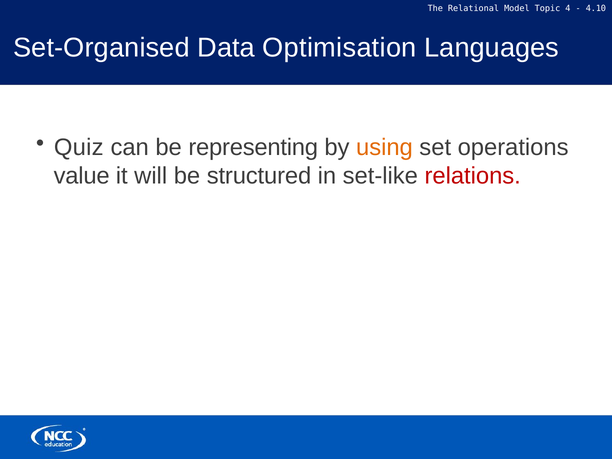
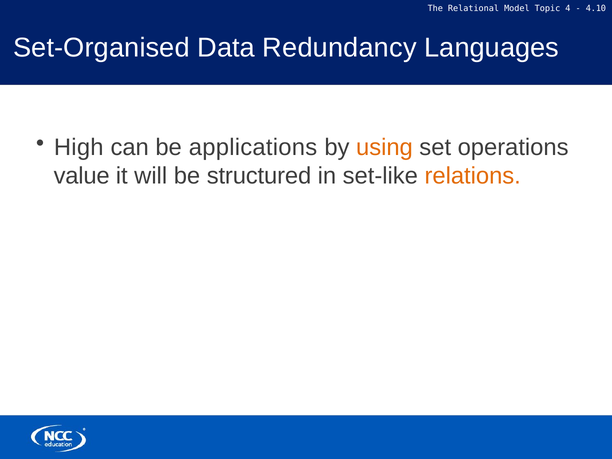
Optimisation: Optimisation -> Redundancy (340, 48)
Quiz: Quiz -> High (79, 147)
representing: representing -> applications (253, 147)
relations colour: red -> orange (473, 176)
